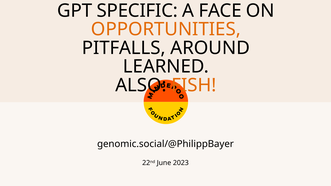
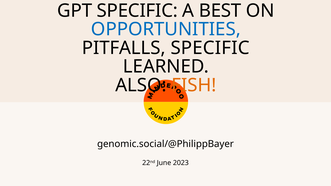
FACE: FACE -> BEST (220, 11)
OPPORTUNITIES colour: orange -> blue (166, 29)
PITFALLS AROUND: AROUND -> SPECIFIC (210, 48)
